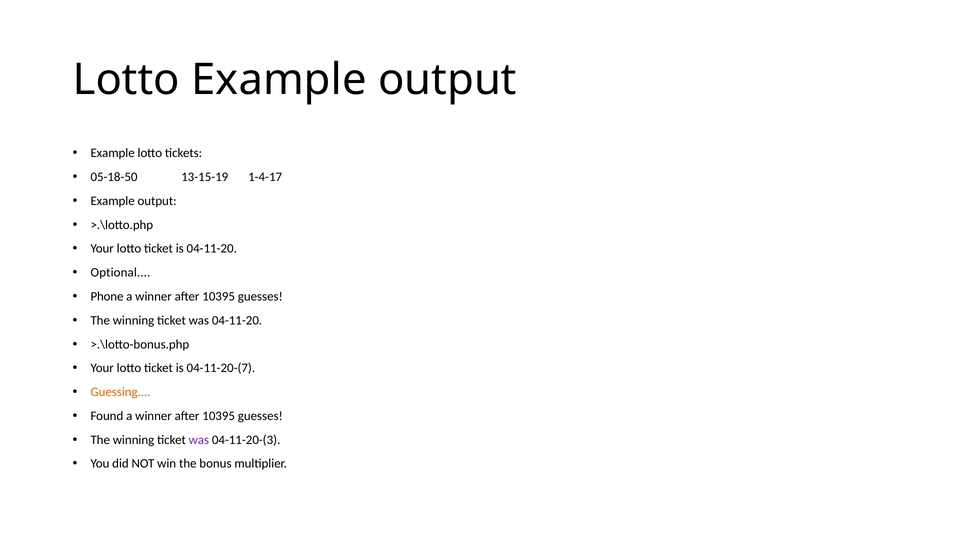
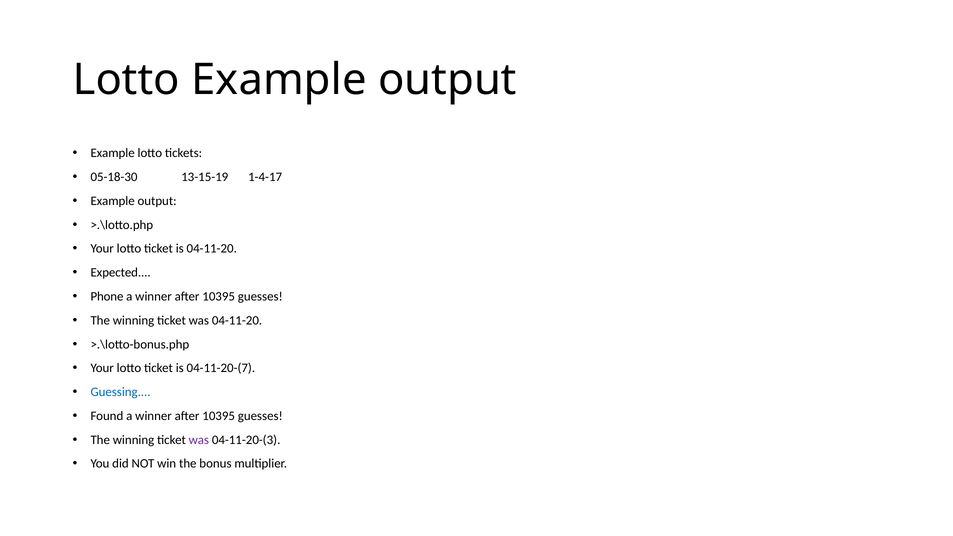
05-18-50: 05-18-50 -> 05-18-30 (114, 177)
Optional: Optional -> Expected (121, 273)
Guessing colour: orange -> blue (121, 392)
